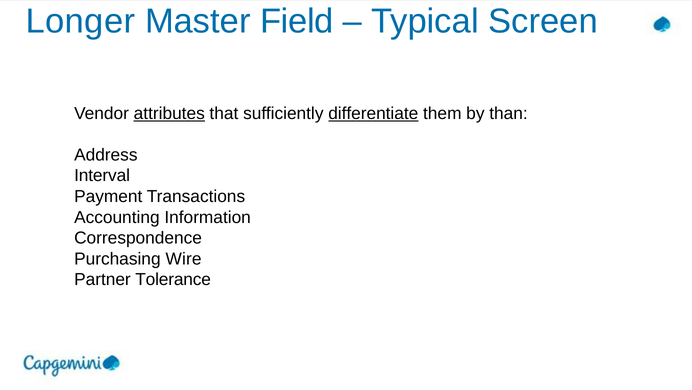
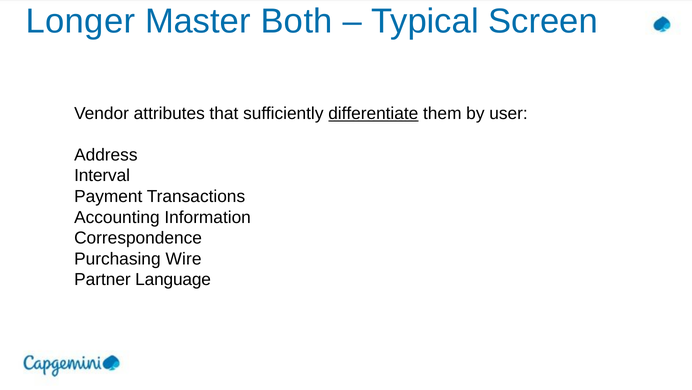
Field: Field -> Both (297, 21)
attributes underline: present -> none (169, 113)
than: than -> user (509, 113)
Tolerance: Tolerance -> Language (173, 279)
